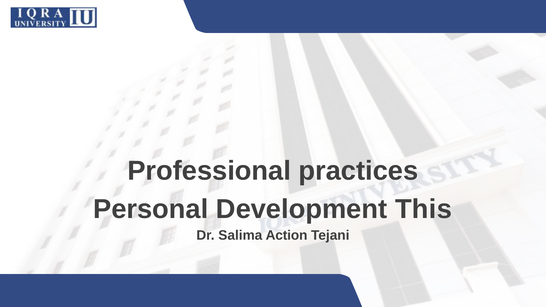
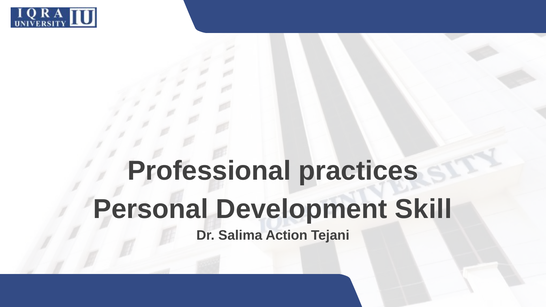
This: This -> Skill (423, 209)
